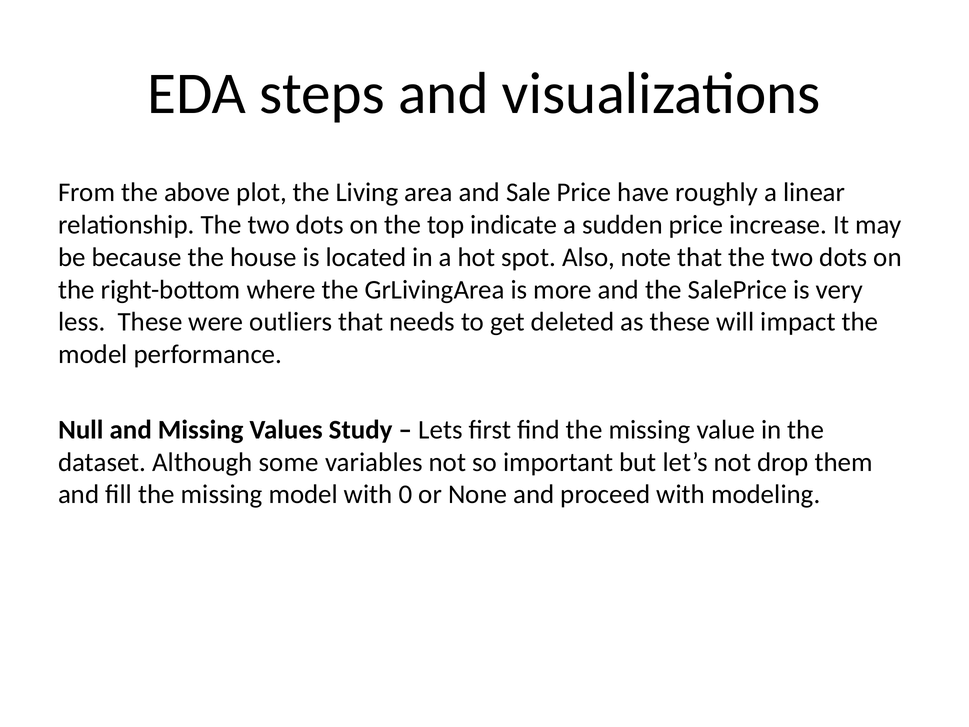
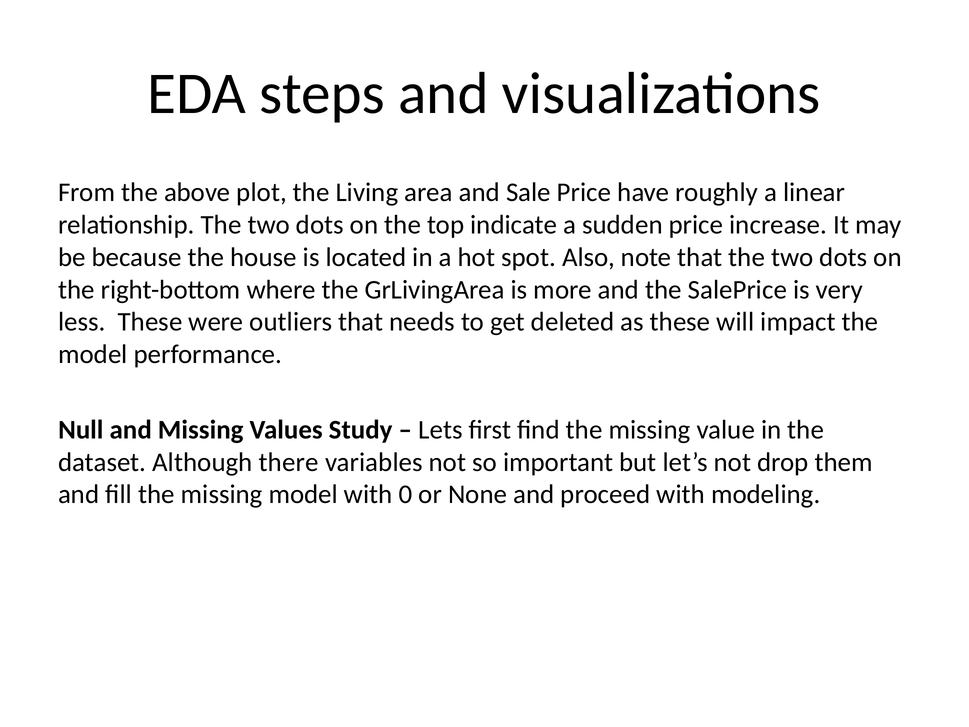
some: some -> there (289, 462)
